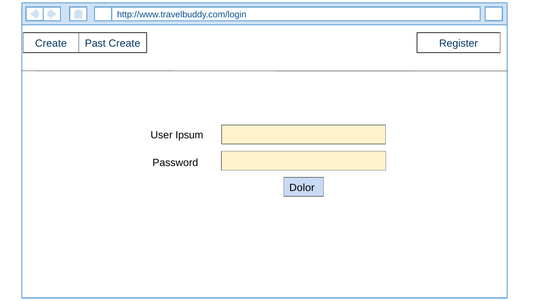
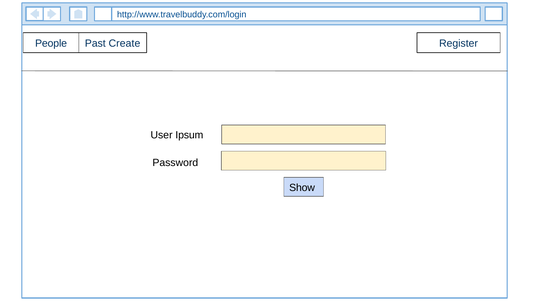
Create: Create -> People (51, 43)
Dolor: Dolor -> Show (302, 188)
